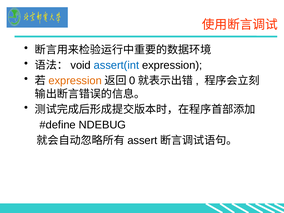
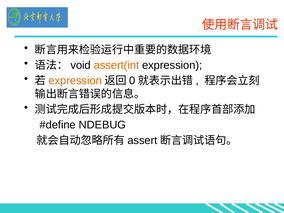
assert(int colour: blue -> orange (116, 65)
